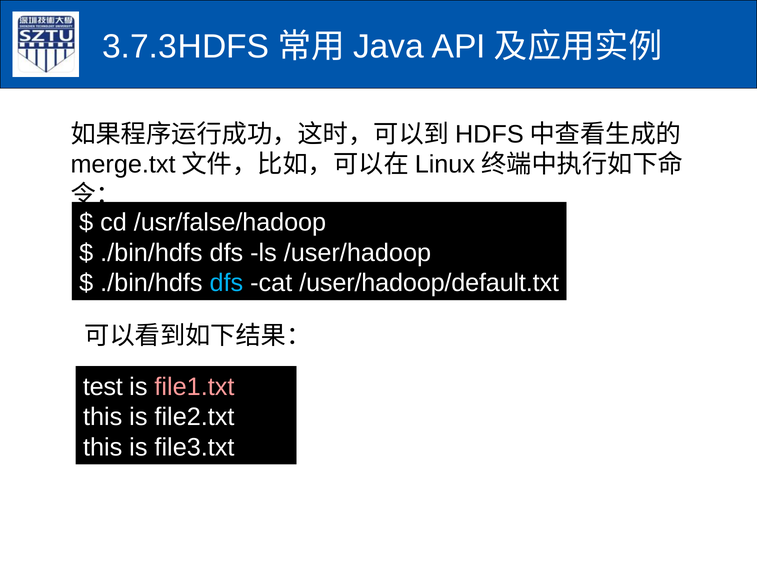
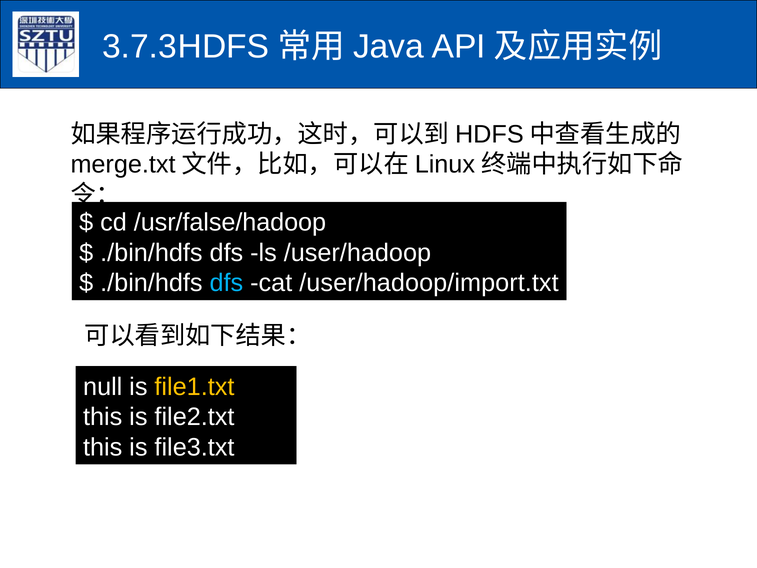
/user/hadoop/default.txt: /user/hadoop/default.txt -> /user/hadoop/import.txt (429, 283)
test: test -> null (103, 387)
file1.txt colour: pink -> yellow (194, 387)
